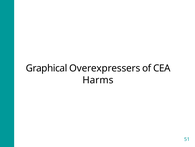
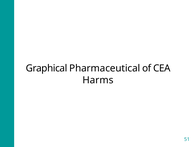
Overexpressers: Overexpressers -> Pharmaceutical (105, 68)
